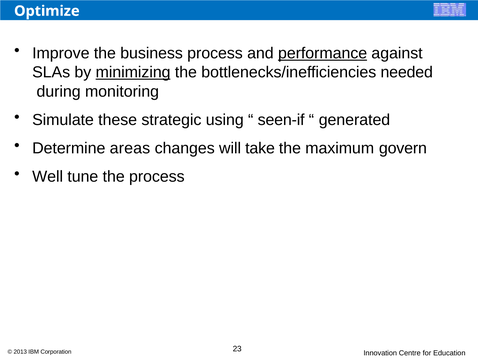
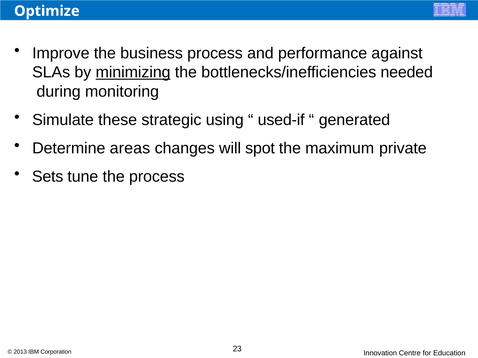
performance underline: present -> none (323, 53)
seen-if: seen-if -> used-if (281, 120)
take: take -> spot (260, 148)
govern: govern -> private (403, 148)
Well: Well -> Sets (48, 177)
